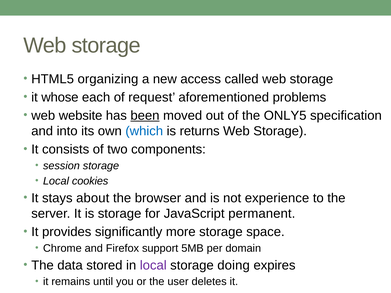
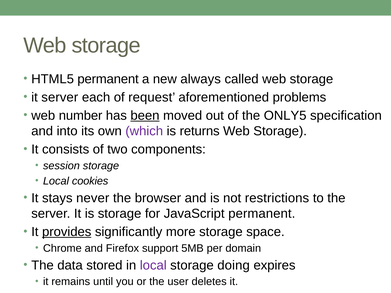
HTML5 organizing: organizing -> permanent (108, 79)
access: access -> always (201, 79)
it whose: whose -> server (60, 97)
website: website -> number (81, 116)
which colour: blue -> purple (144, 131)
about: about -> never (93, 198)
experience: experience -> restrictions (277, 198)
provides underline: none -> present (67, 232)
